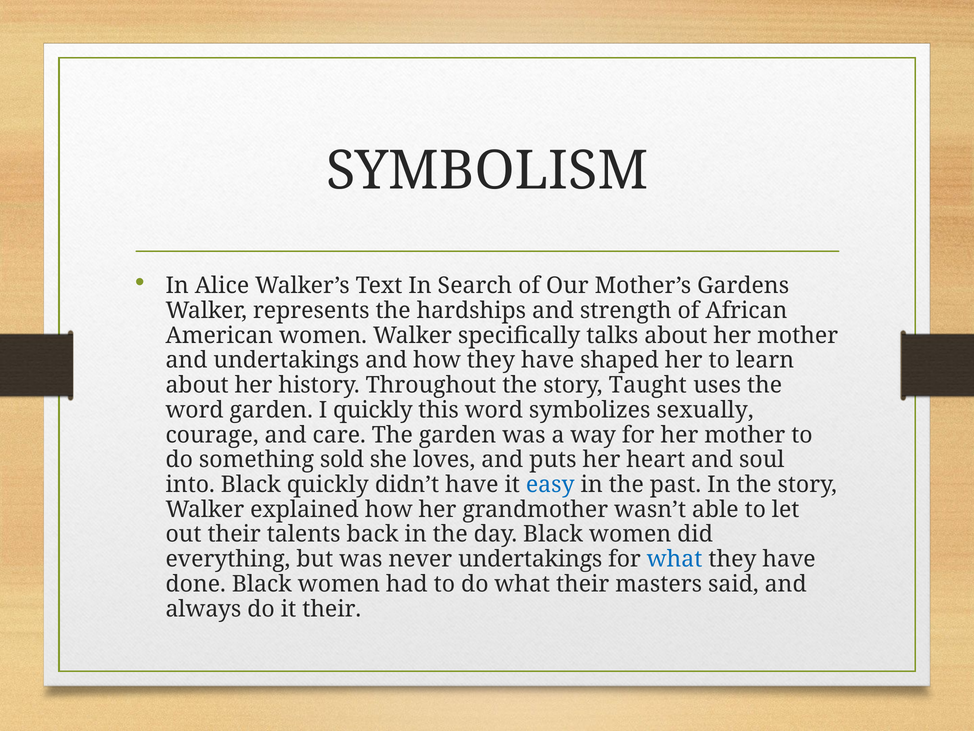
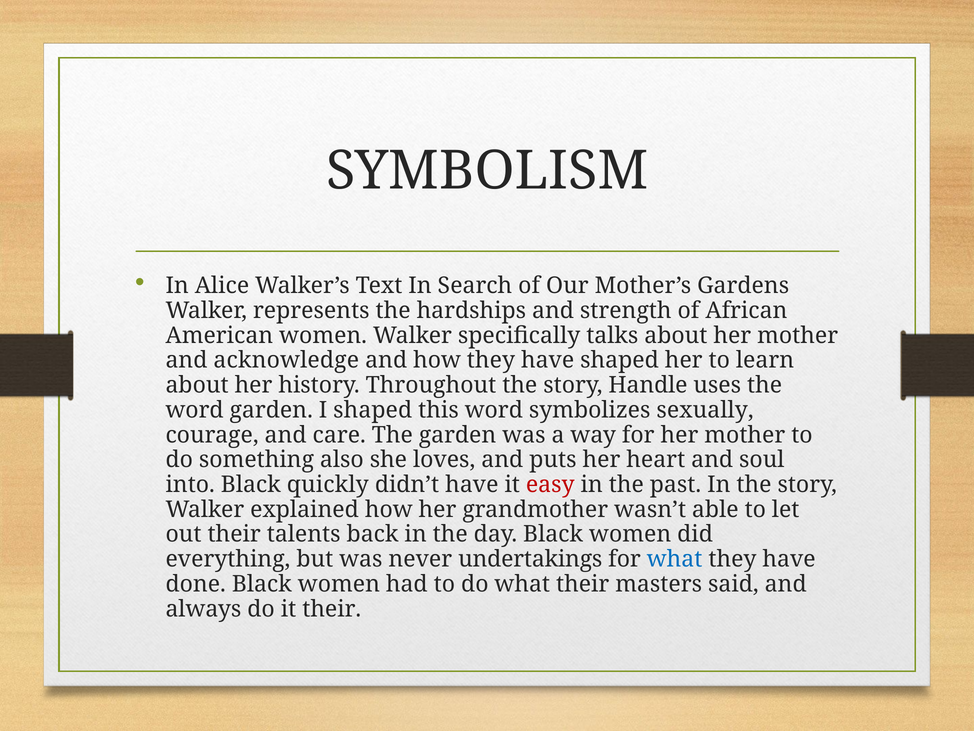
and undertakings: undertakings -> acknowledge (286, 360)
Taught: Taught -> Handle (648, 385)
I quickly: quickly -> shaped (373, 410)
sold: sold -> also (342, 459)
easy colour: blue -> red (550, 484)
